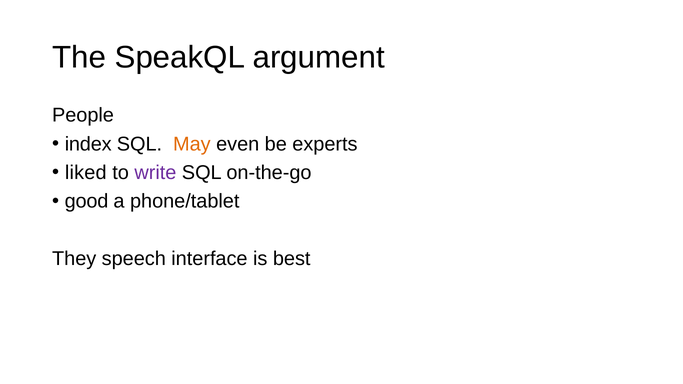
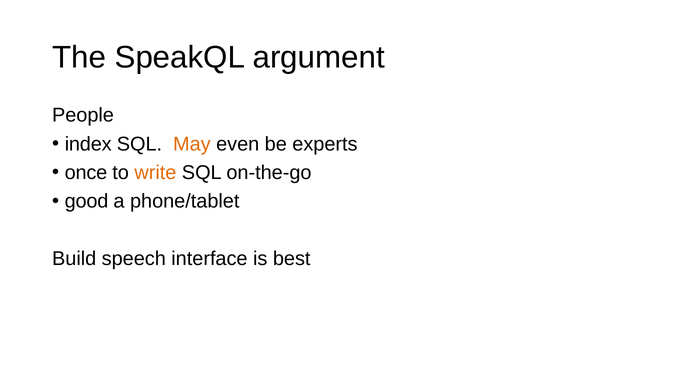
liked: liked -> once (86, 173)
write colour: purple -> orange (155, 173)
They: They -> Build (74, 259)
